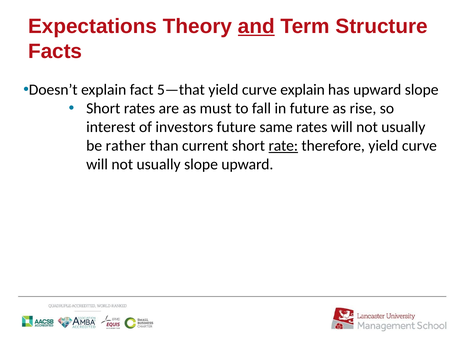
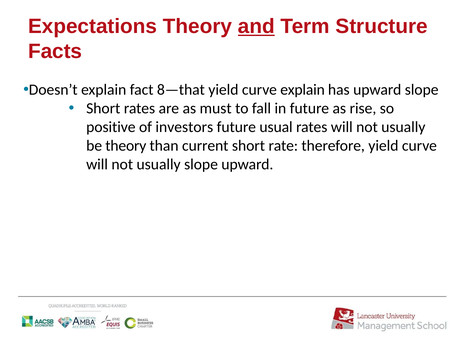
5—that: 5—that -> 8—that (181, 90)
interest: interest -> positive (111, 127)
same: same -> usual (276, 127)
be rather: rather -> theory (126, 146)
rate underline: present -> none (283, 146)
